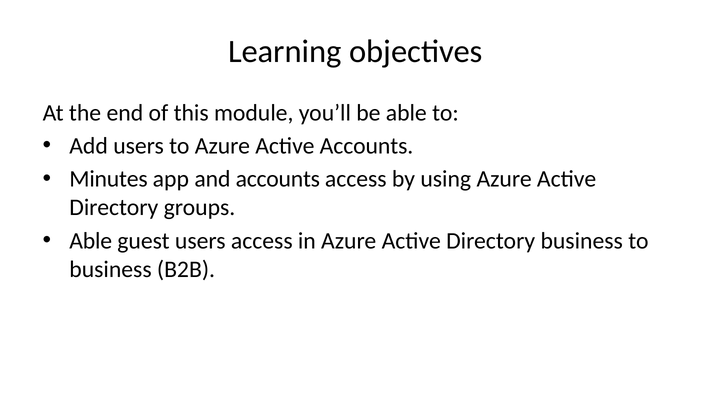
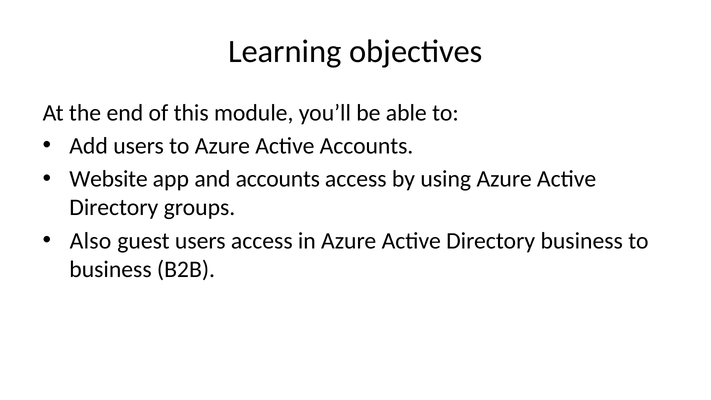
Minutes: Minutes -> Website (109, 179)
Able: Able -> Also (91, 241)
